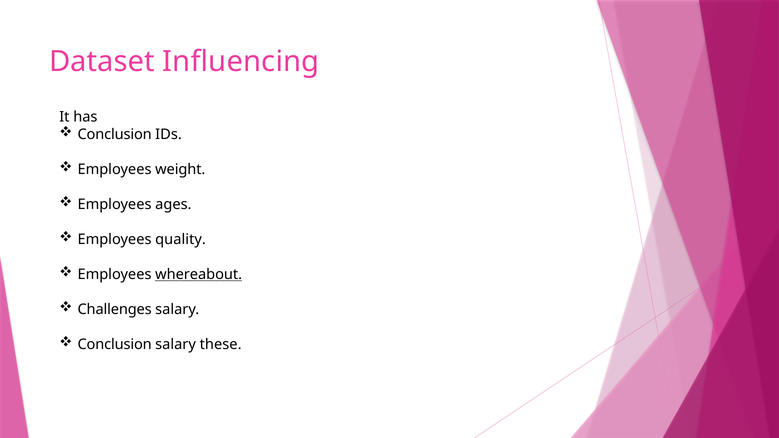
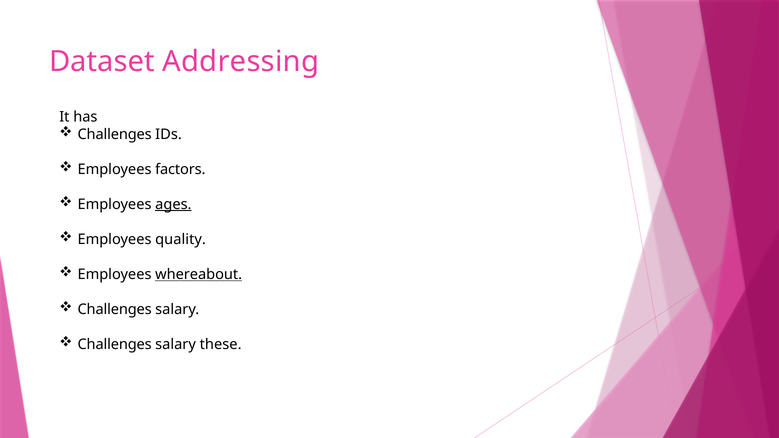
Influencing: Influencing -> Addressing (241, 61)
Conclusion: Conclusion -> Challenges (115, 134)
weight: weight -> factors (180, 169)
ages underline: none -> present (173, 204)
Conclusion: Conclusion -> Challenges (115, 345)
